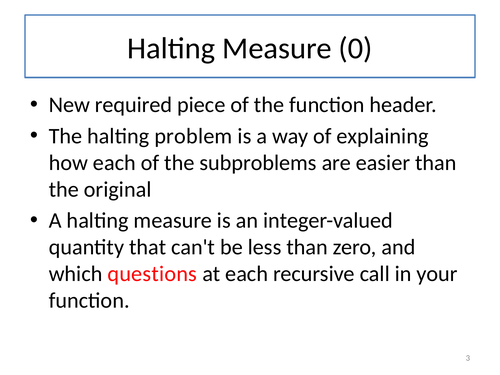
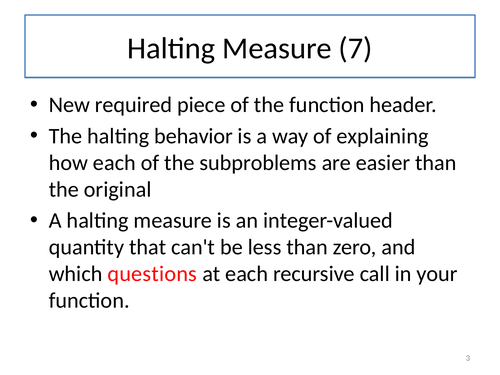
0: 0 -> 7 (355, 48)
problem: problem -> behavior (194, 136)
